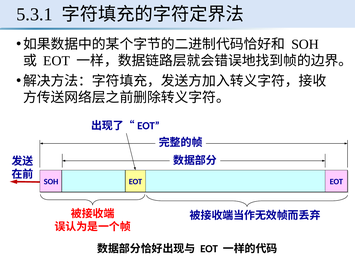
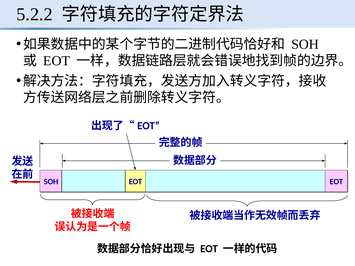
5.3.1: 5.3.1 -> 5.2.2 (35, 14)
